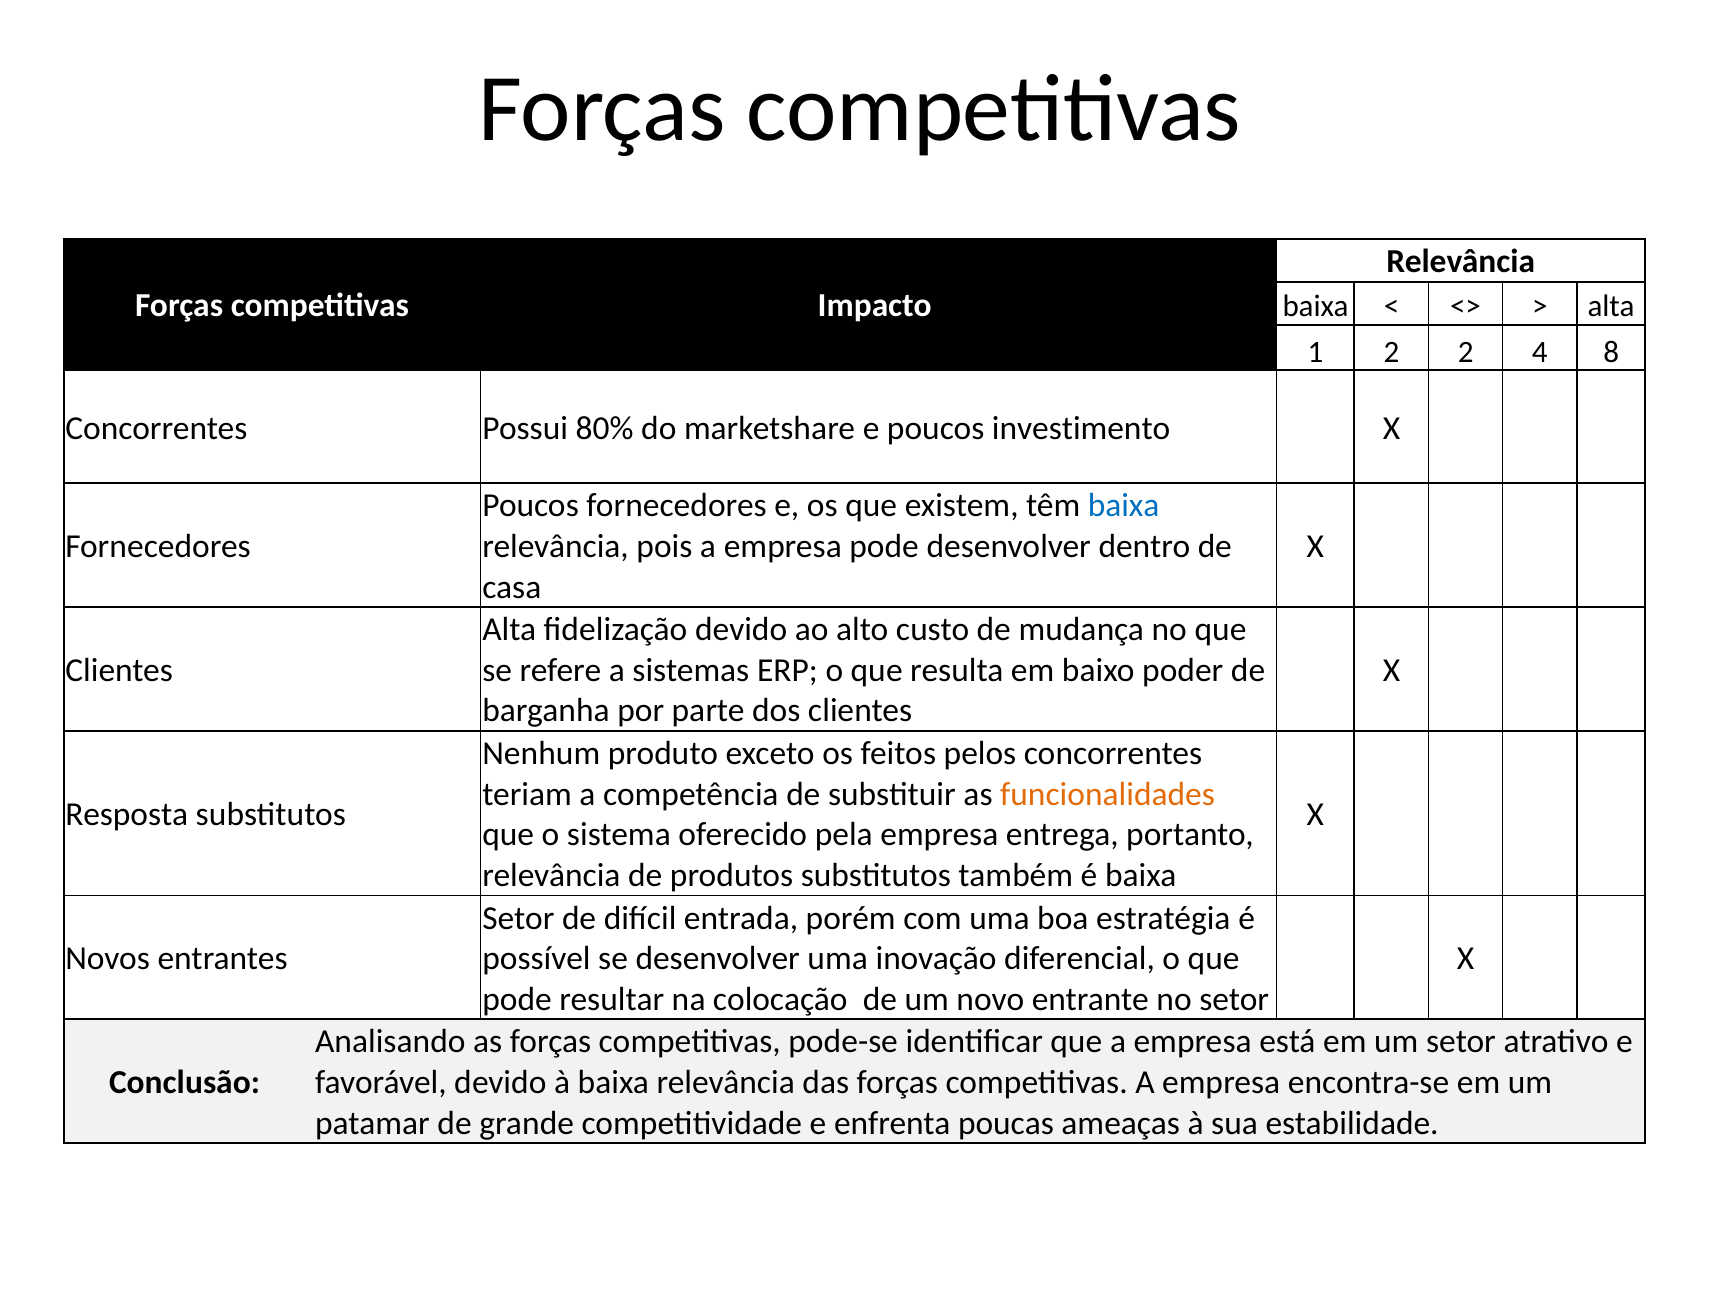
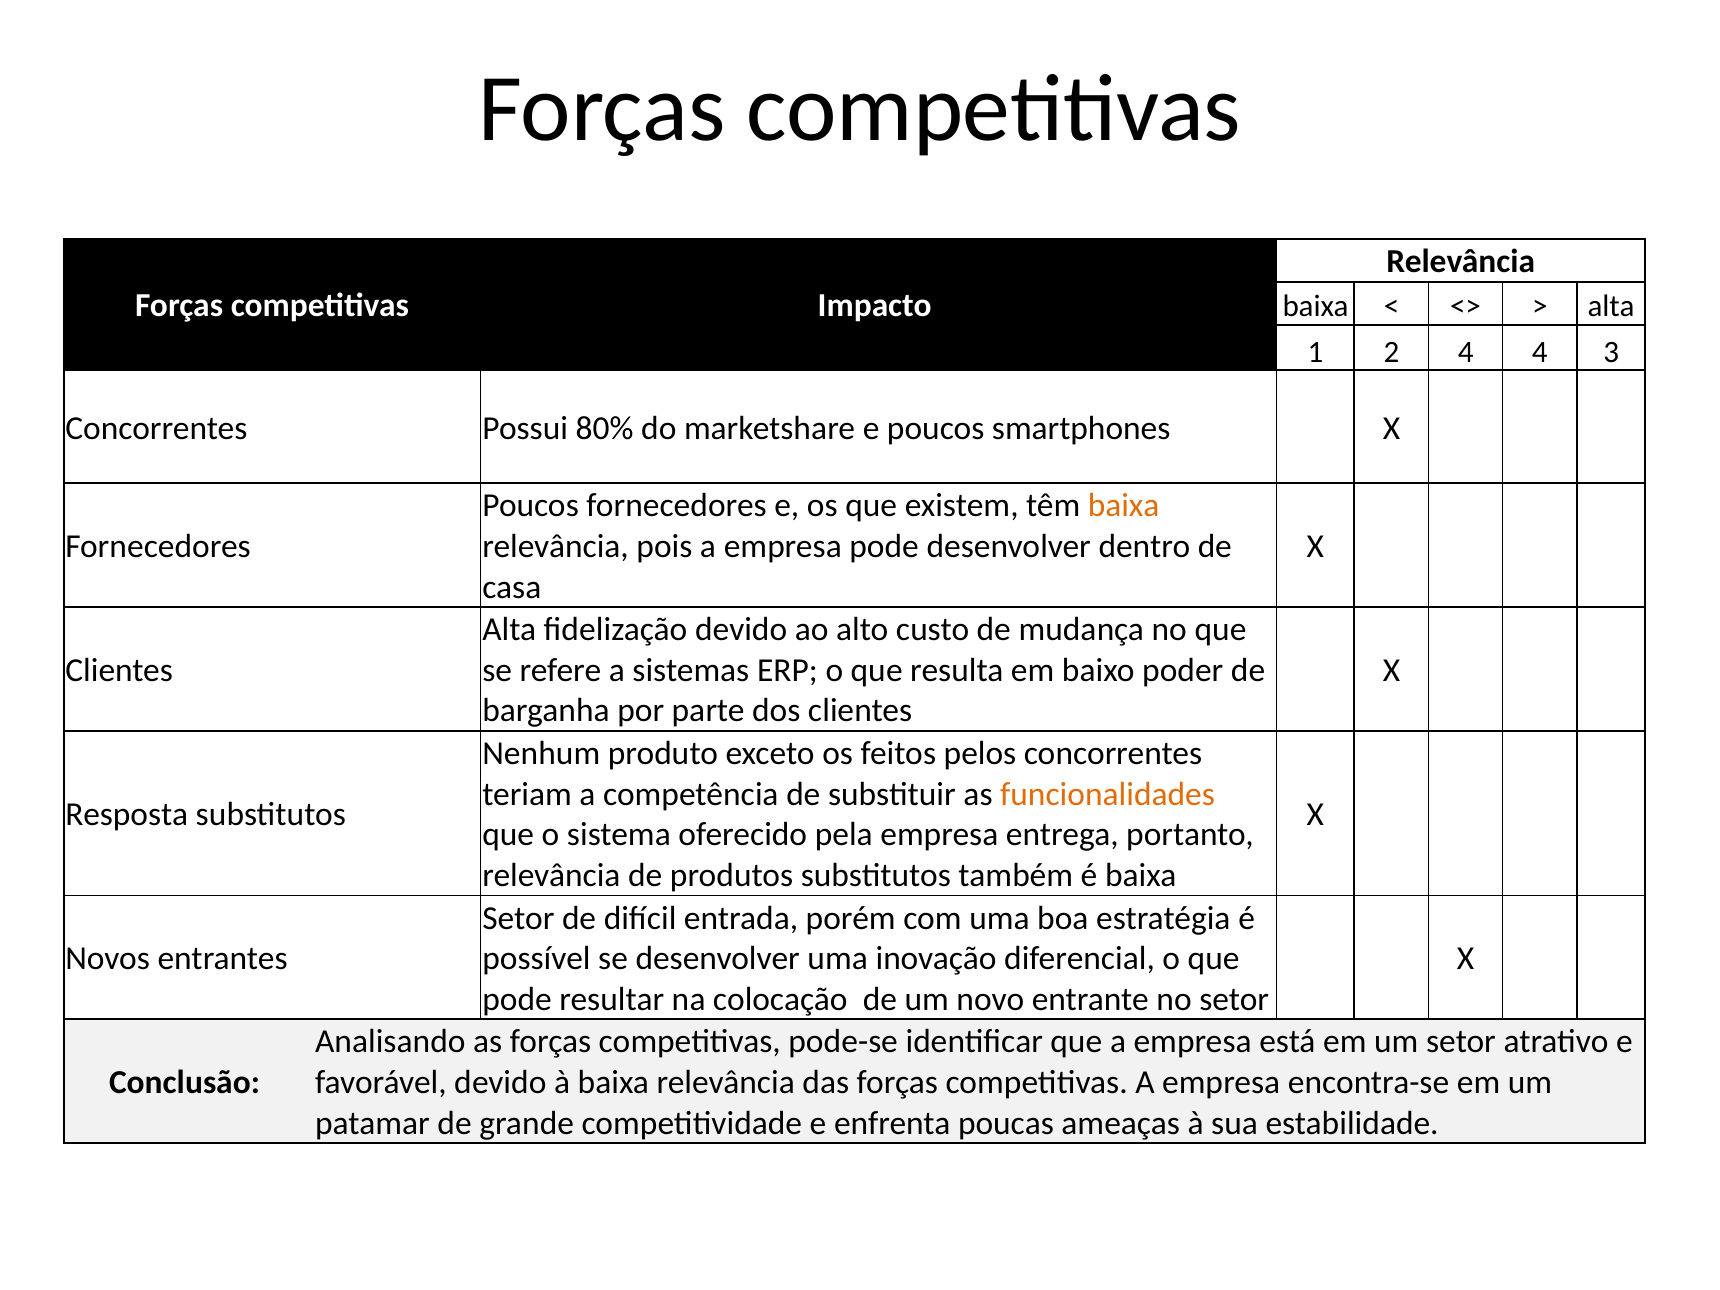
2 2: 2 -> 4 (1466, 352)
8: 8 -> 3 (1611, 352)
investimento: investimento -> smartphones (1081, 428)
baixa colour: blue -> orange (1124, 506)
